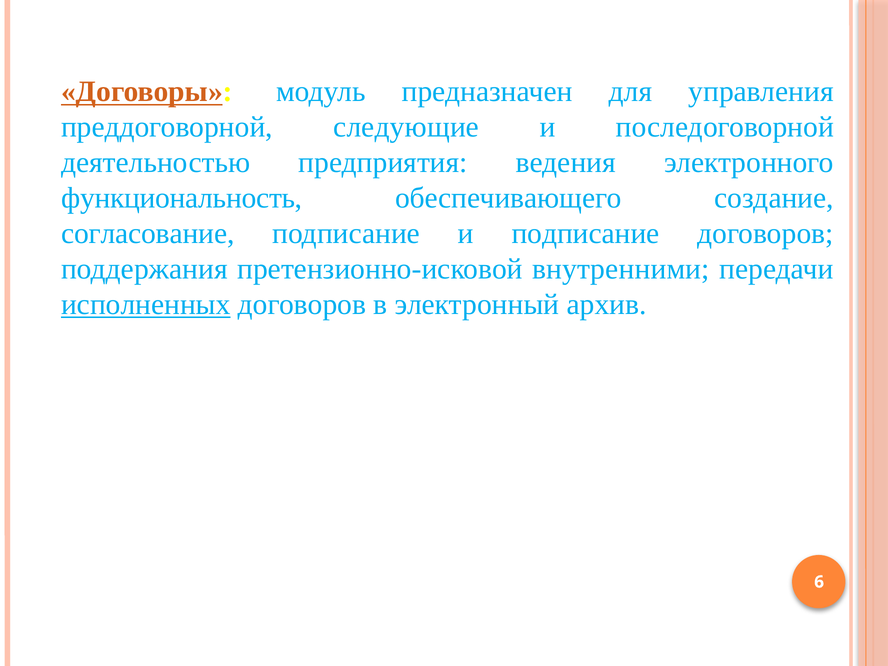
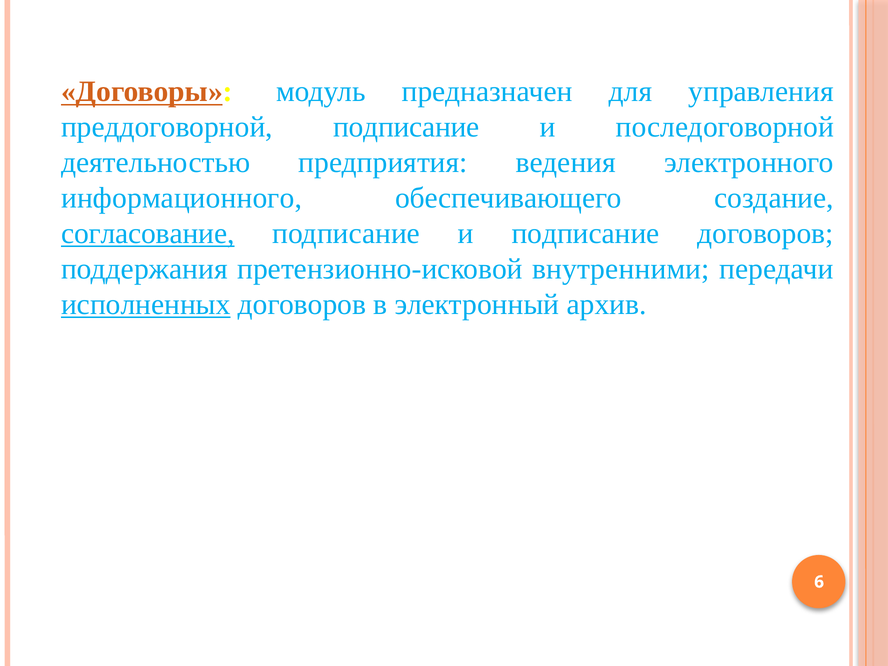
преддоговорной следующие: следующие -> подписание (406, 127)
функциональность: функциональность -> информационного (182, 198)
согласование underline: none -> present (148, 234)
